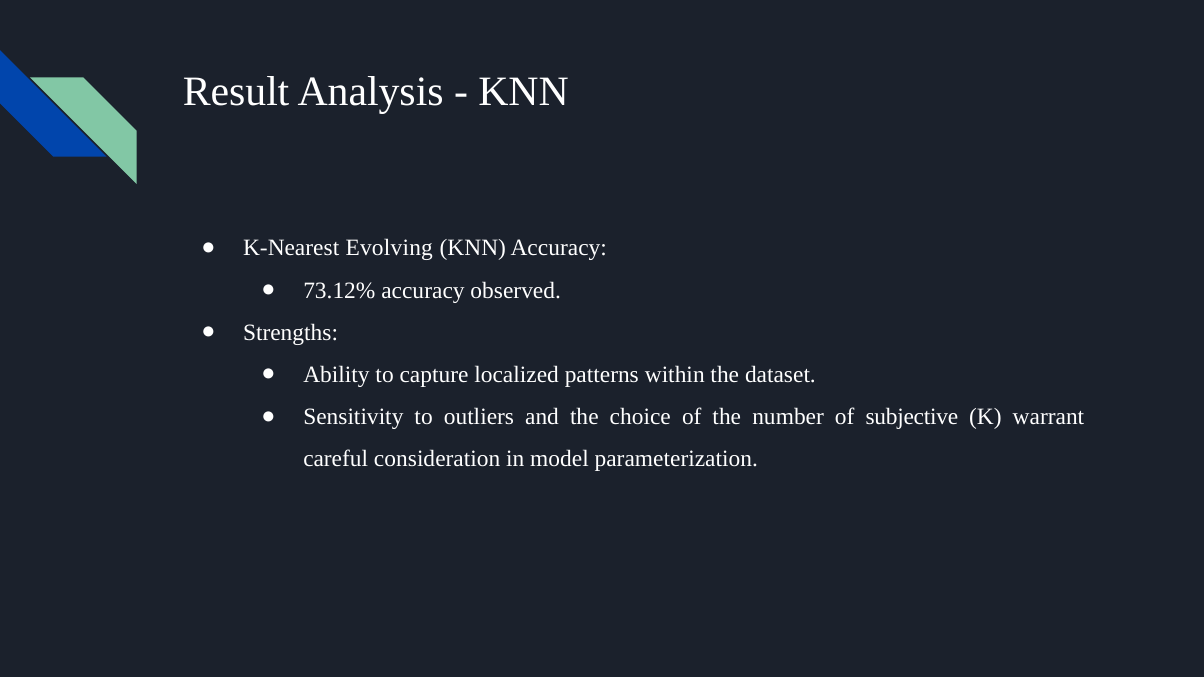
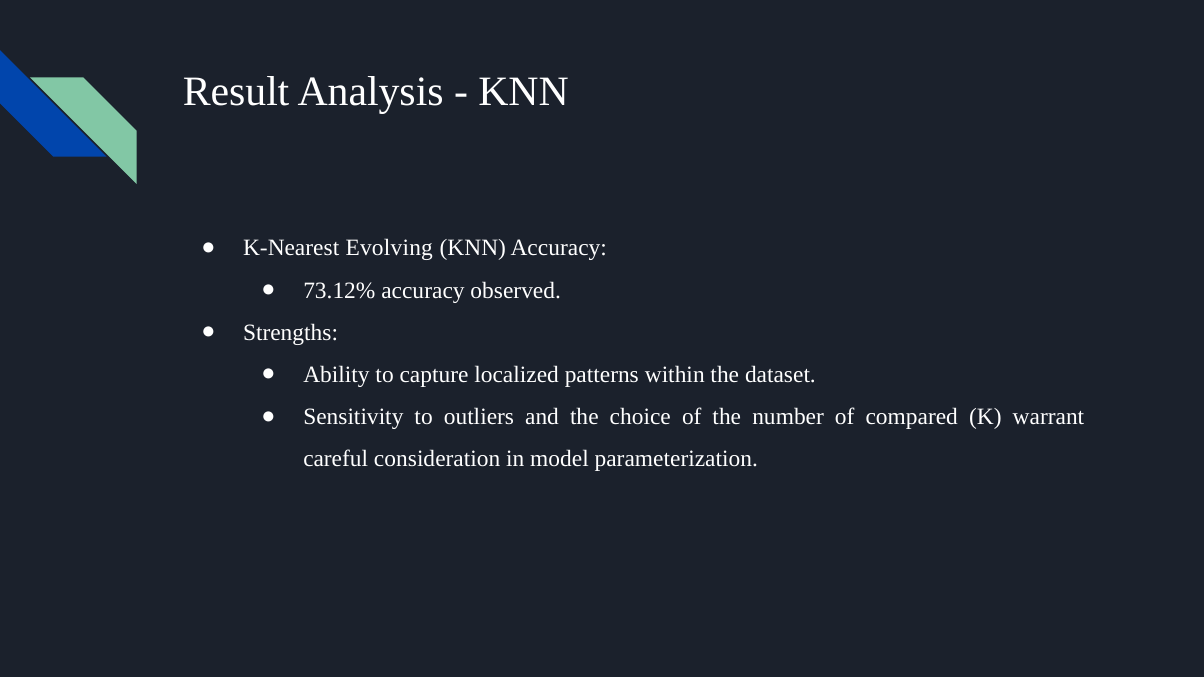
subjective: subjective -> compared (912, 417)
